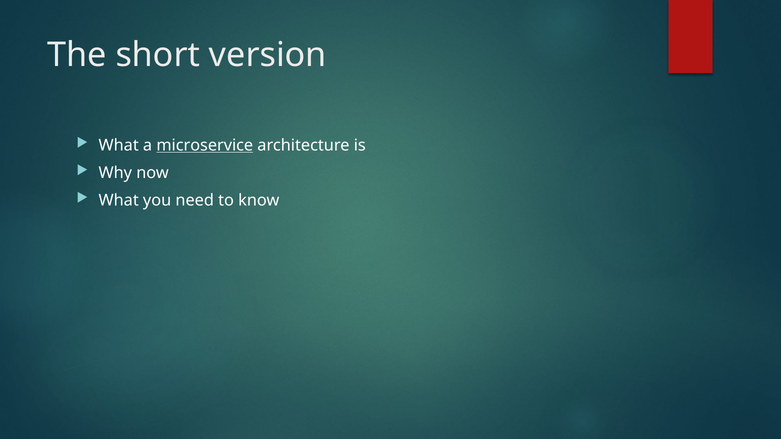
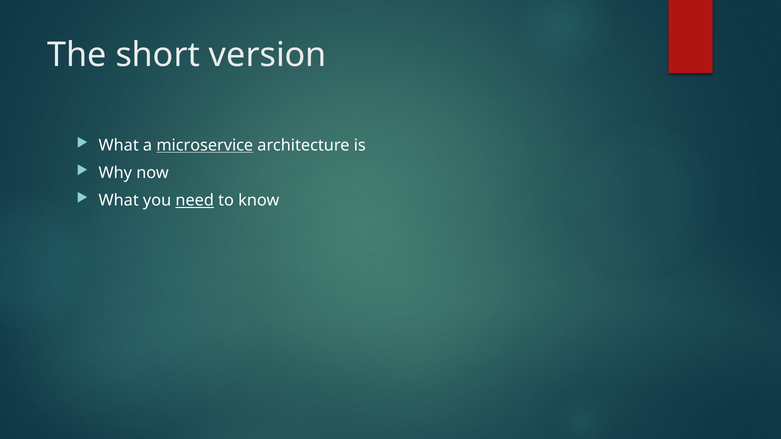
need underline: none -> present (195, 201)
